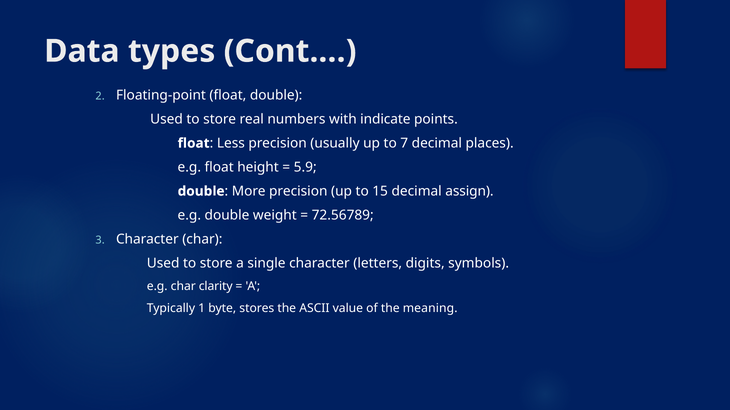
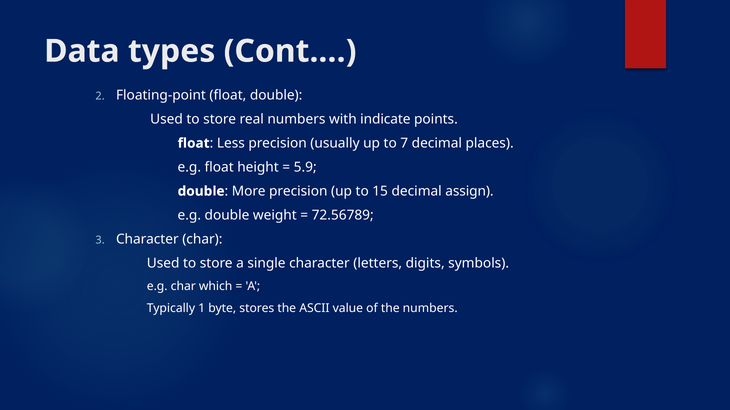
clarity: clarity -> which (216, 287)
the meaning: meaning -> numbers (430, 309)
